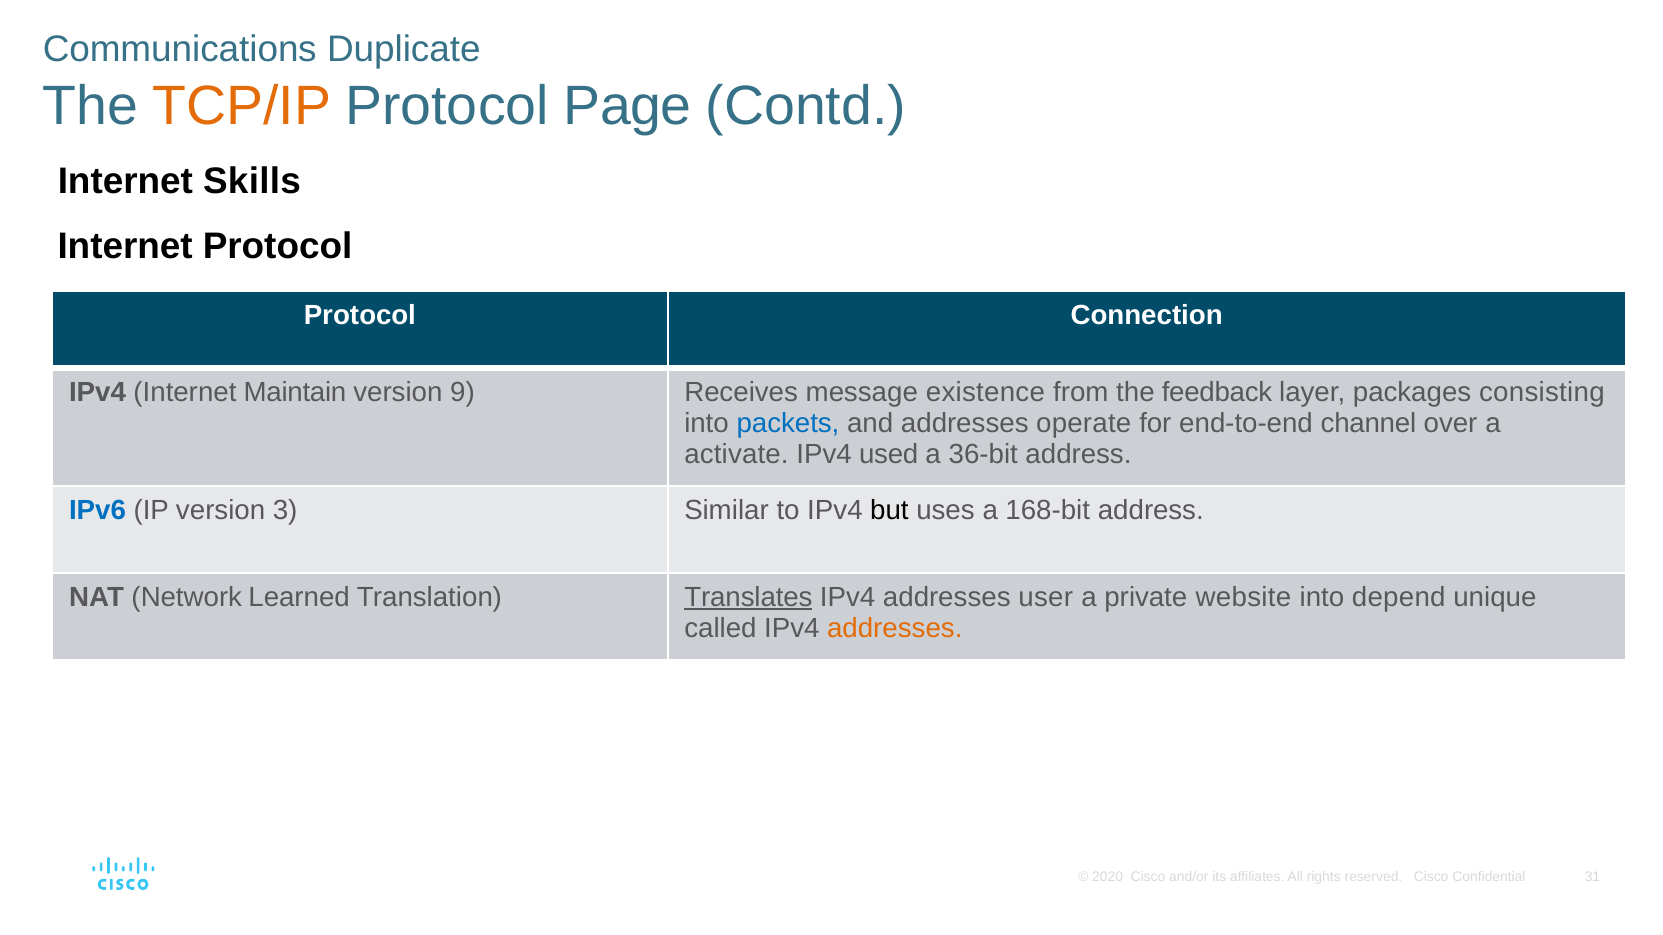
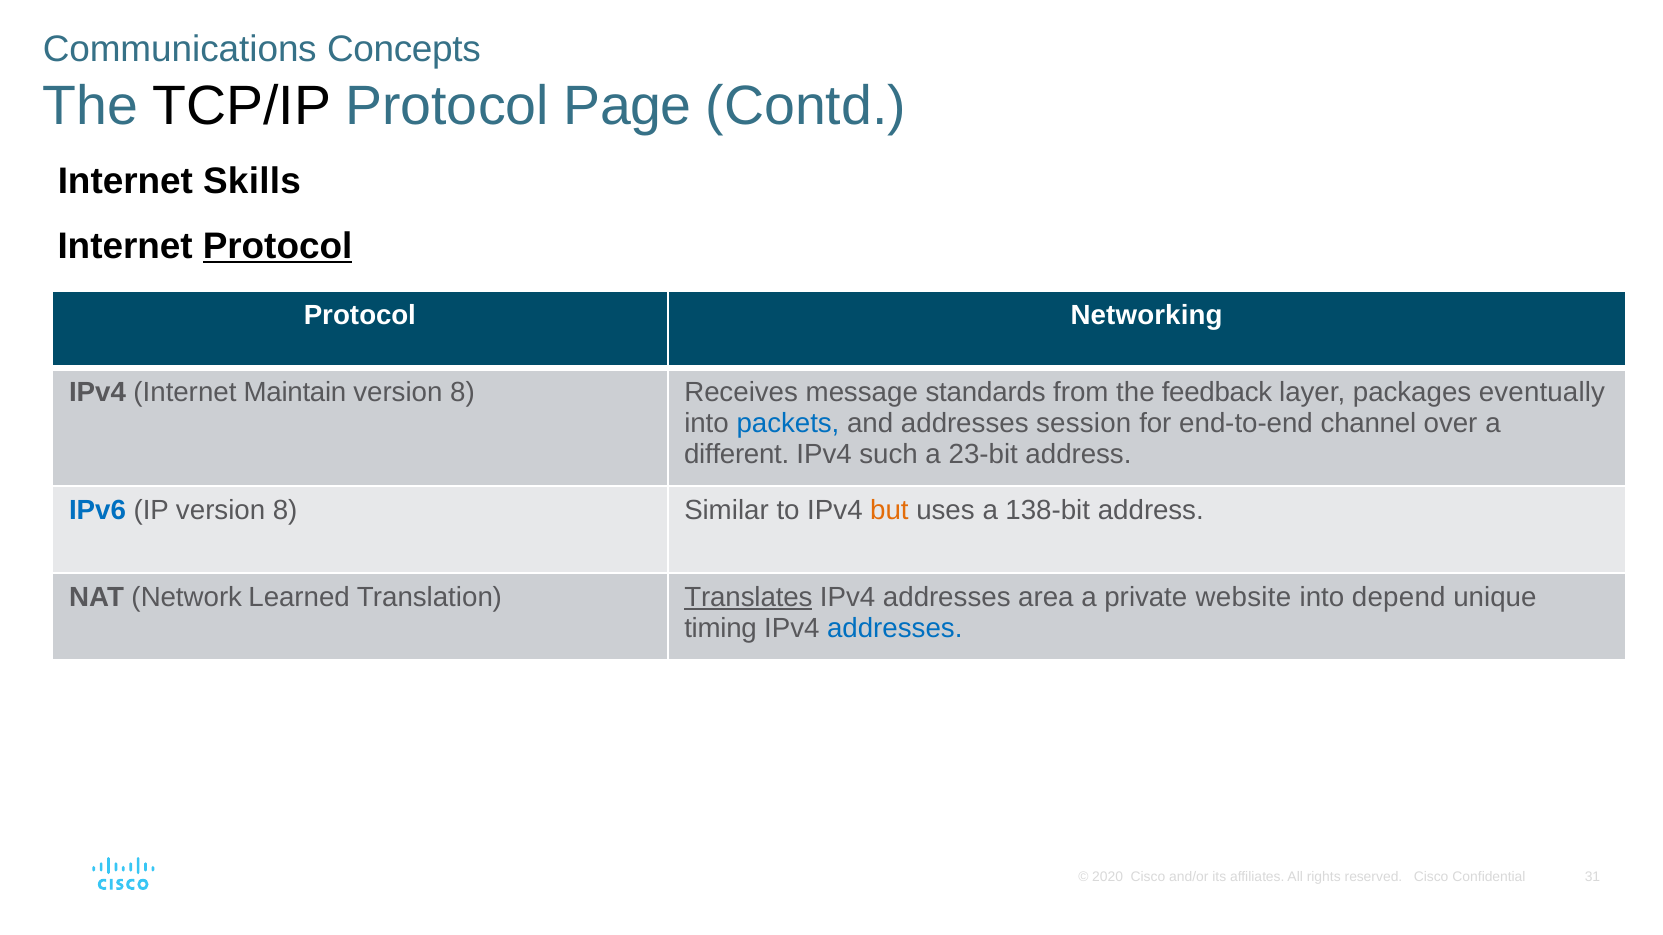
Duplicate: Duplicate -> Concepts (404, 50)
TCP/IP colour: orange -> black (242, 106)
Protocol underline: none -> present (278, 246)
Connection: Connection -> Networking (1147, 315)
9: 9 -> 8 (462, 393)
existence: existence -> standards (986, 393)
consisting: consisting -> eventually (1542, 393)
operate: operate -> session (1084, 424)
activate: activate -> different (737, 455)
used: used -> such (889, 455)
36-bit: 36-bit -> 23-bit (983, 455)
IP version 3: 3 -> 8 (285, 510)
but colour: black -> orange (889, 510)
168-bit: 168-bit -> 138-bit (1048, 510)
user: user -> area (1046, 598)
called: called -> timing (721, 629)
addresses colour: orange -> blue (895, 629)
